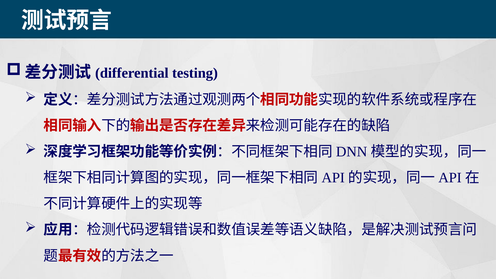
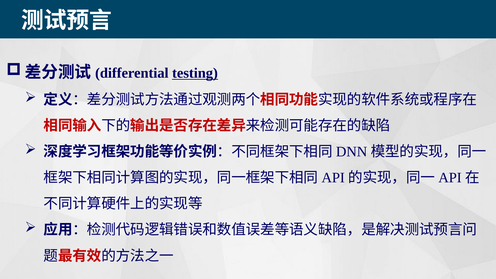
testing underline: none -> present (195, 73)
